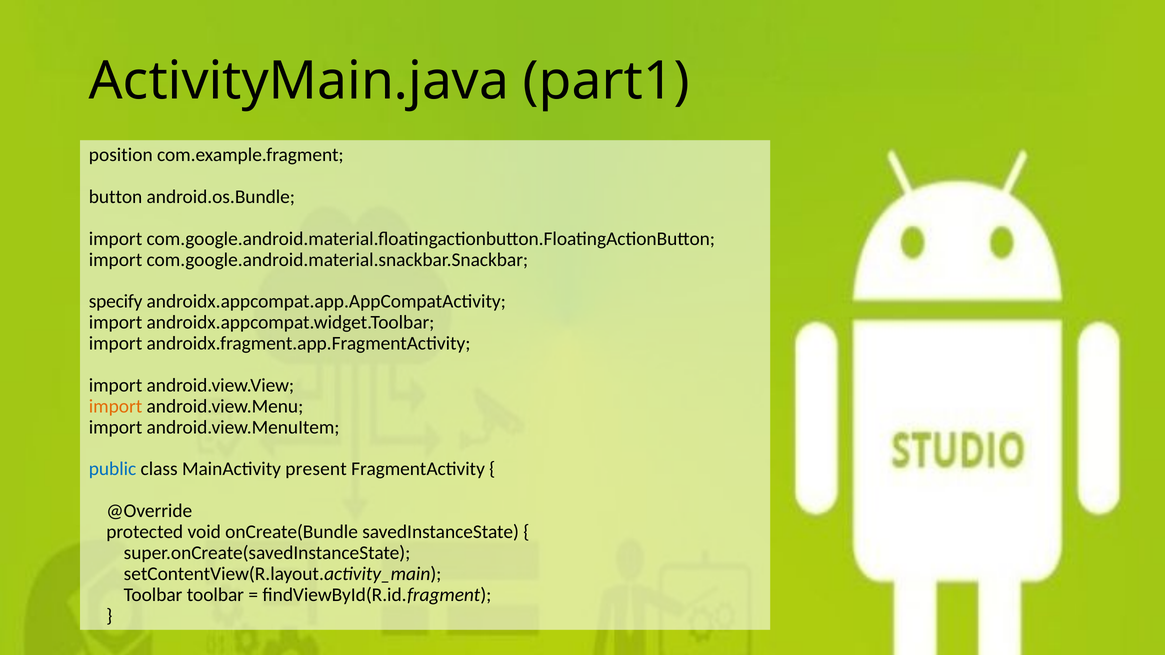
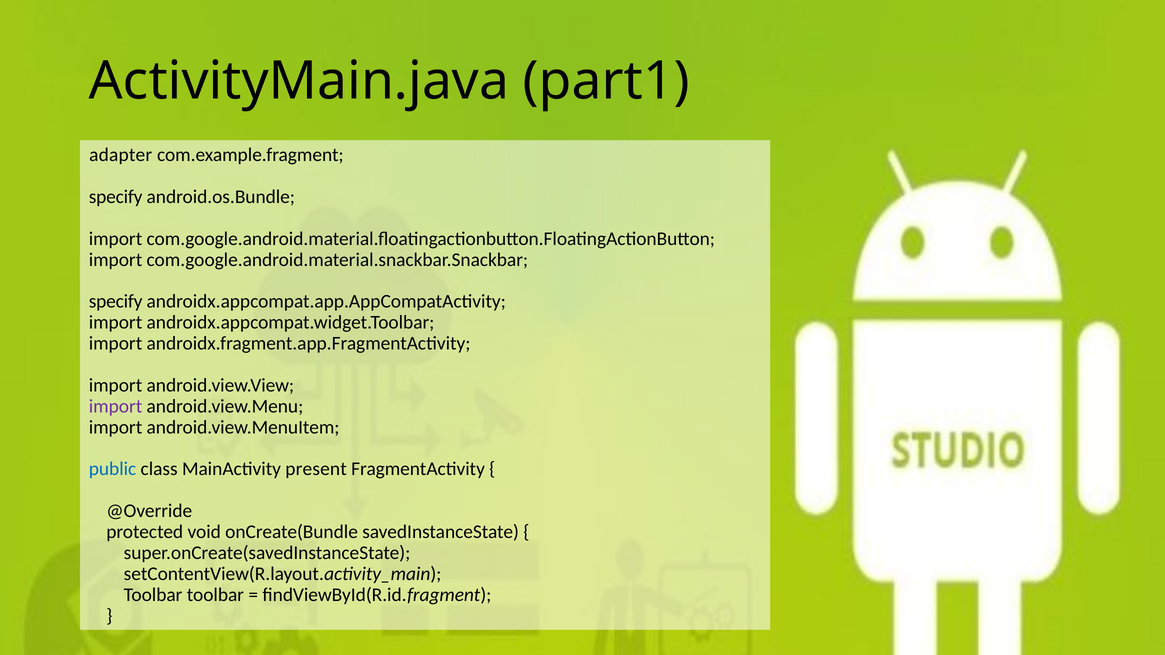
position: position -> adapter (121, 155)
button: button -> specify (116, 197)
import colour: orange -> purple (116, 406)
